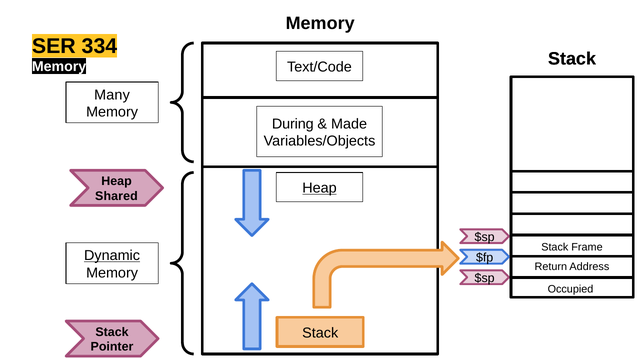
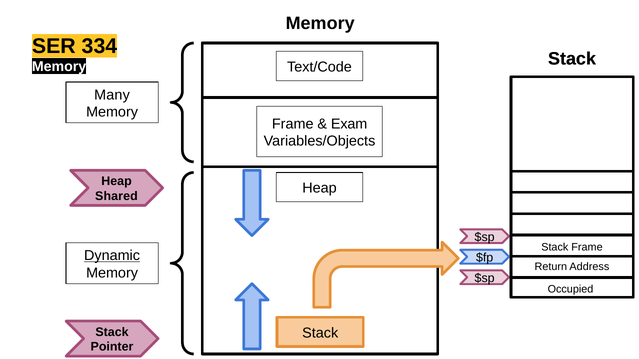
During: During -> Frame (293, 124)
Made: Made -> Exam (349, 124)
Heap underline: present -> none (319, 188)
